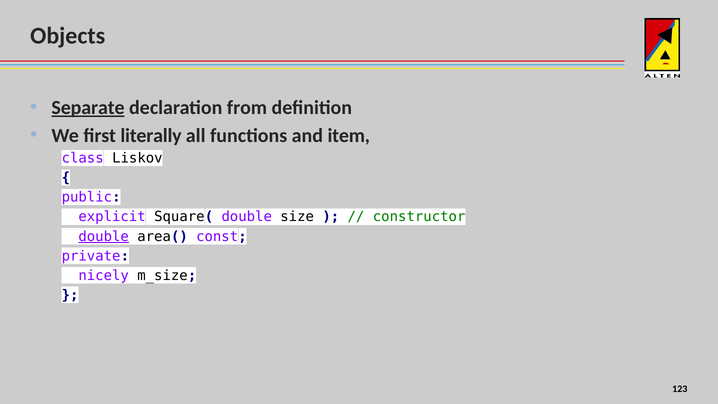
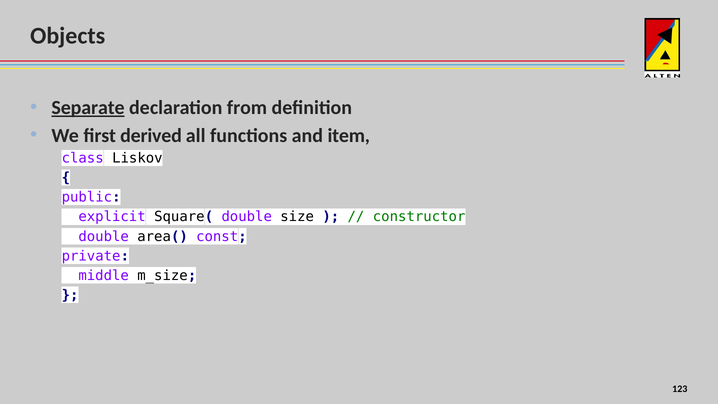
literally: literally -> derived (151, 136)
double underline: present -> none (104, 237)
nicely: nicely -> middle (104, 276)
